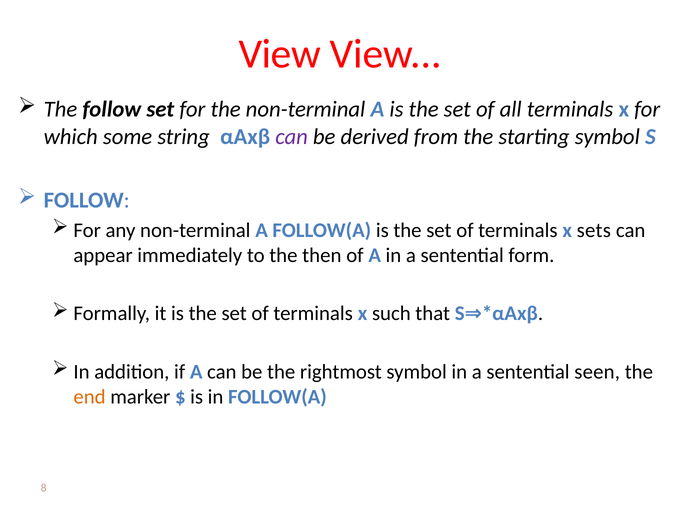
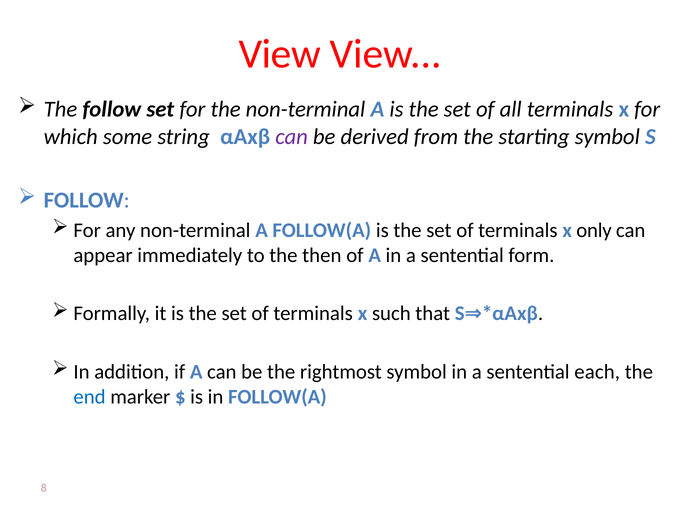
sets: sets -> only (594, 230)
seen: seen -> each (597, 372)
end colour: orange -> blue (90, 397)
